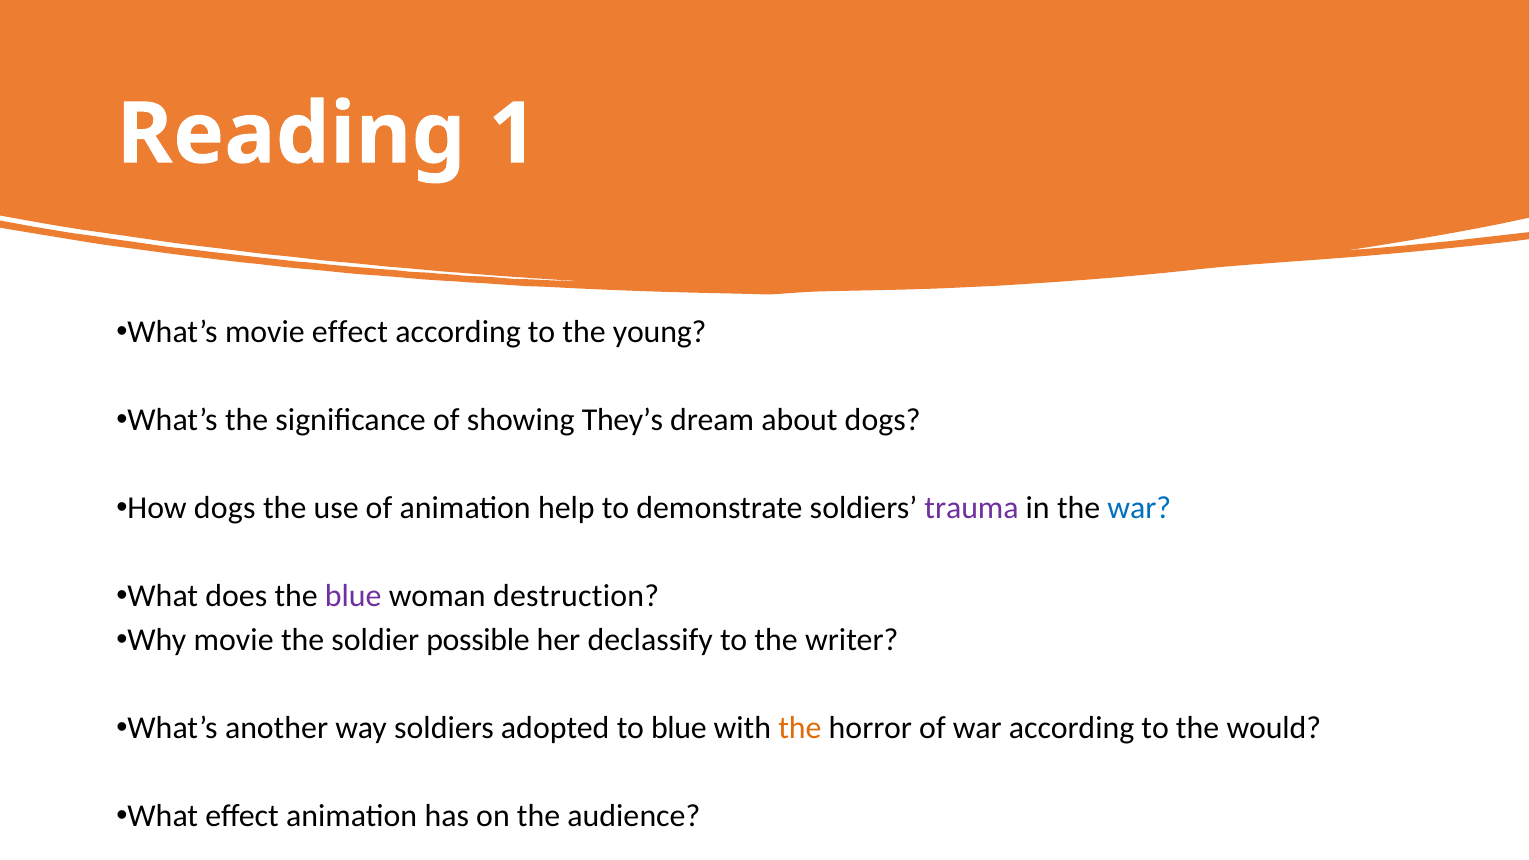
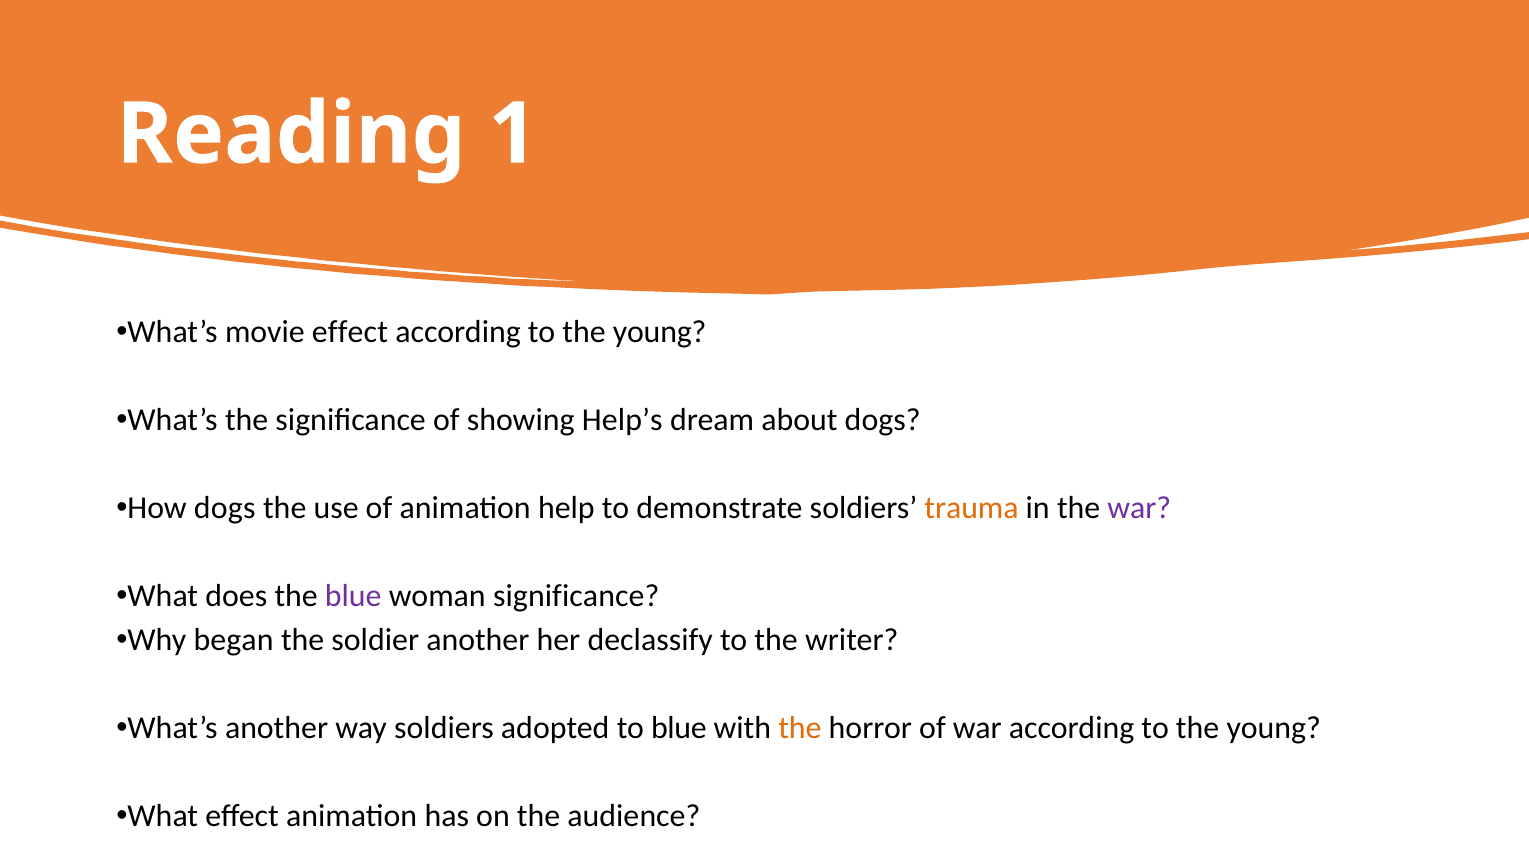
They’s: They’s -> Help’s (622, 420)
trauma colour: purple -> orange (972, 508)
war colour: blue -> purple (1139, 508)
woman destruction: destruction -> significance (576, 596)
Why movie: movie -> began (234, 640)
soldier possible: possible -> another (478, 640)
would: would -> young (1274, 728)
